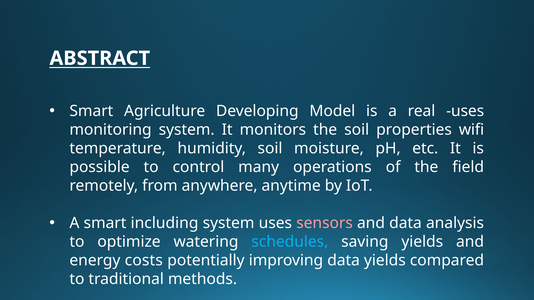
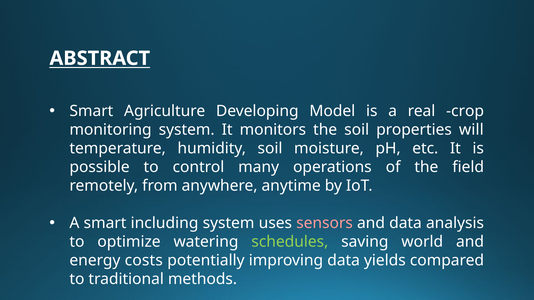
real uses: uses -> crop (465, 111)
wifi: wifi -> will (471, 130)
schedules colour: light blue -> light green (290, 242)
saving yields: yields -> world (422, 242)
